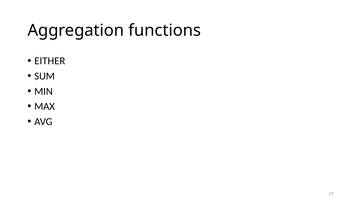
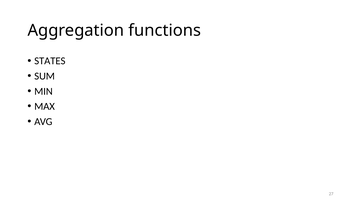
EITHER: EITHER -> STATES (50, 61)
